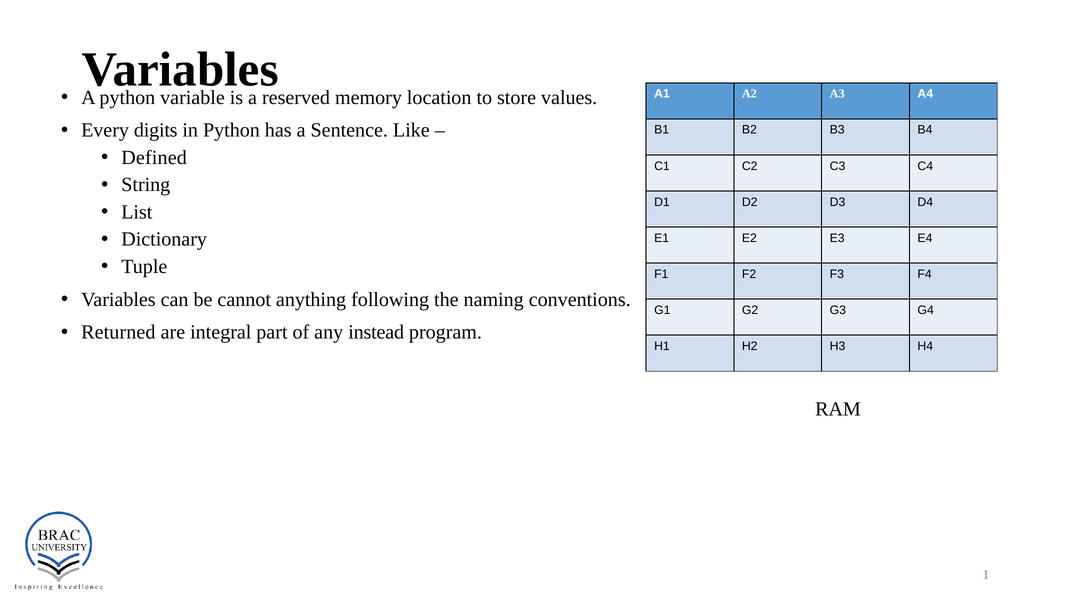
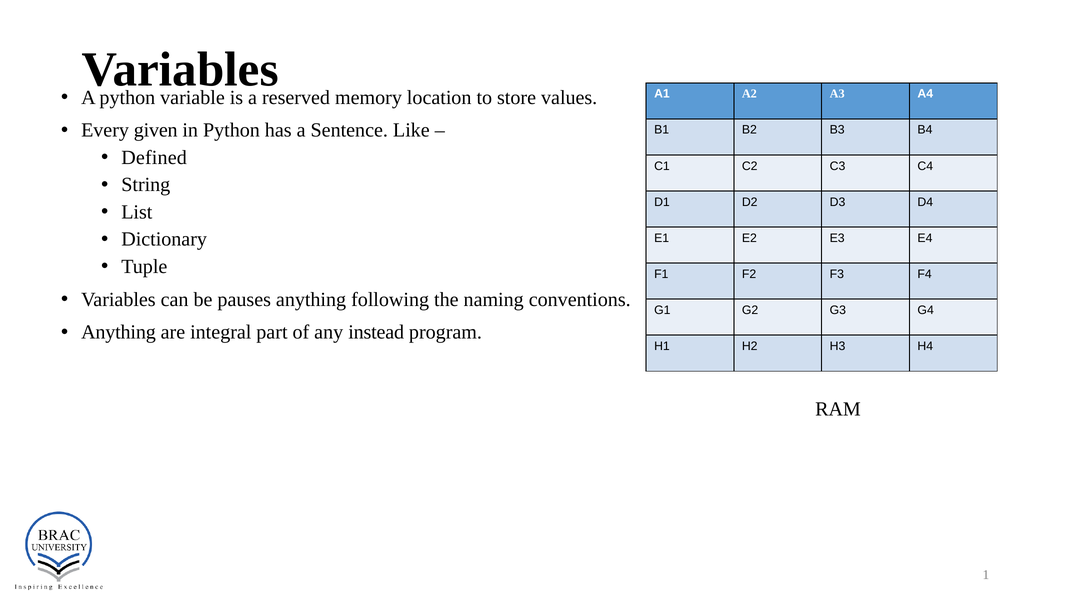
digits: digits -> given (156, 130)
cannot: cannot -> pauses (244, 300)
Returned: Returned -> Anything (118, 332)
